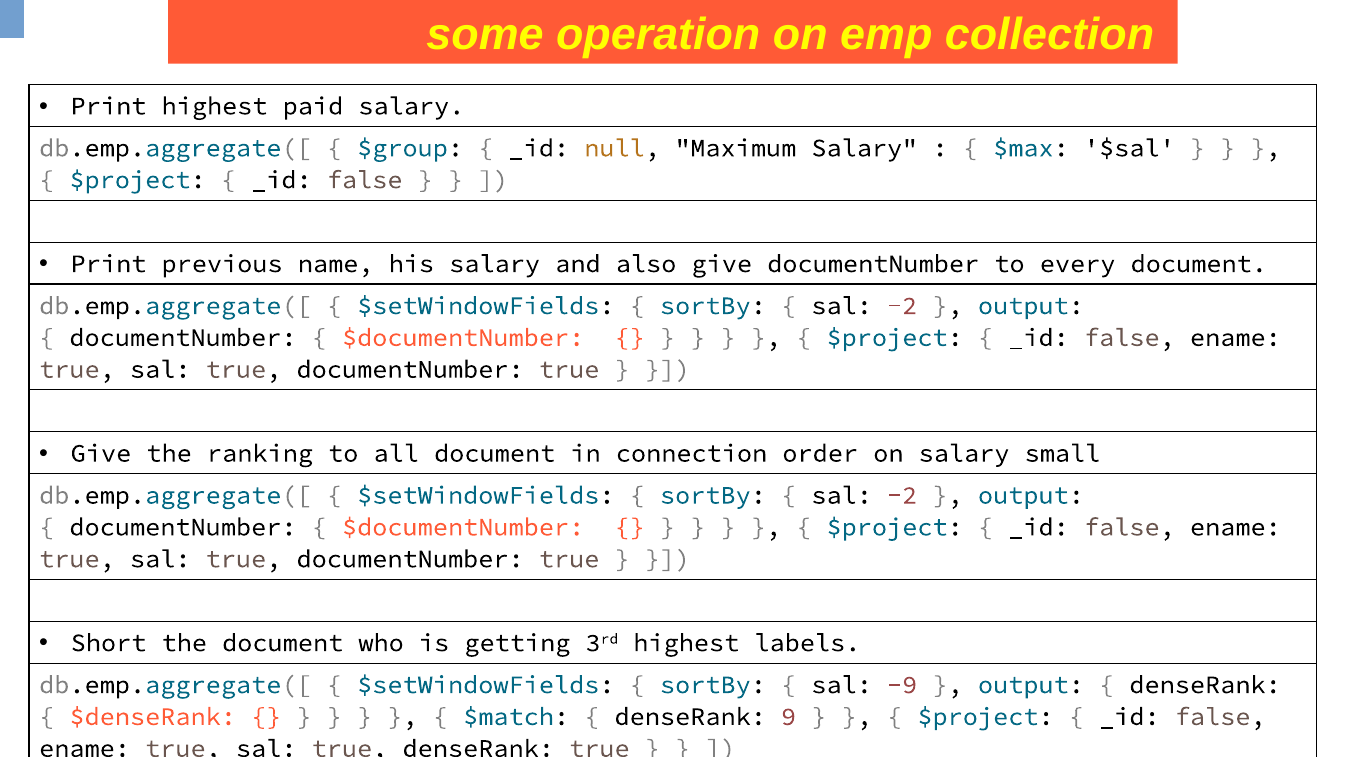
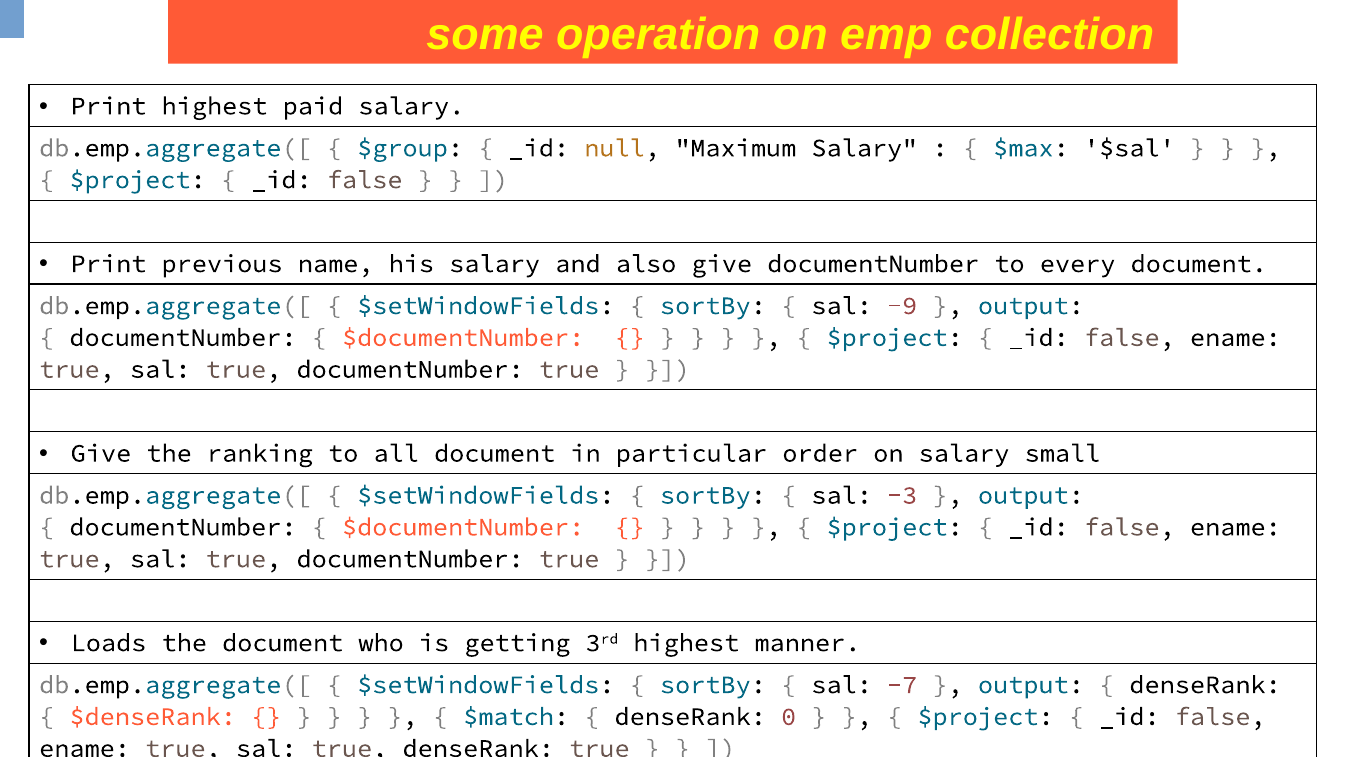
-2: -2 -> -9 (902, 306)
connection: connection -> particular (692, 453)
-2: -2 -> -3 (902, 495)
Short: Short -> Loads (109, 643)
labels: labels -> manner (807, 643)
-9: -9 -> -7 (902, 685)
9: 9 -> 0 (789, 717)
